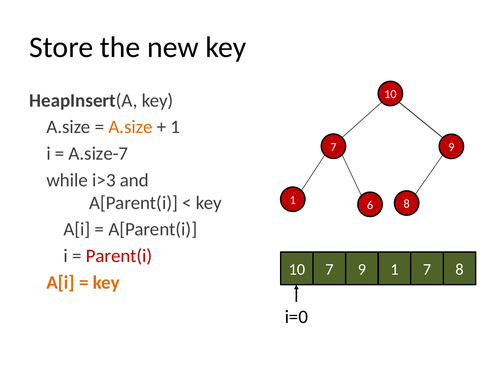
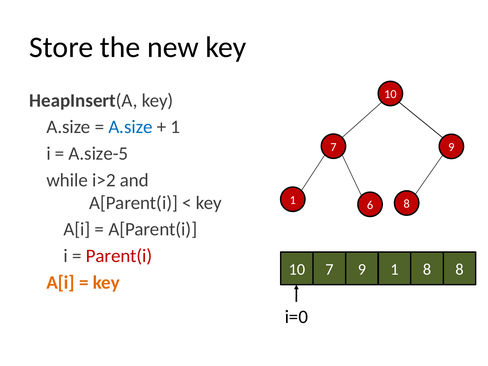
A.size colour: orange -> blue (130, 127)
A.size-7: A.size-7 -> A.size-5 (98, 154)
i>3: i>3 -> i>2 (104, 180)
1 7: 7 -> 8 (427, 270)
